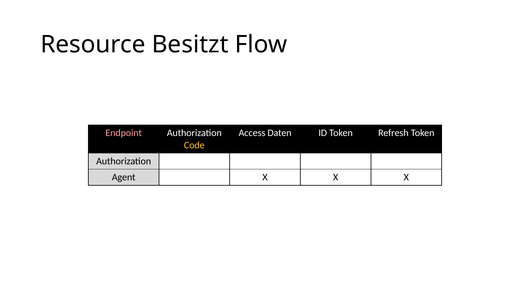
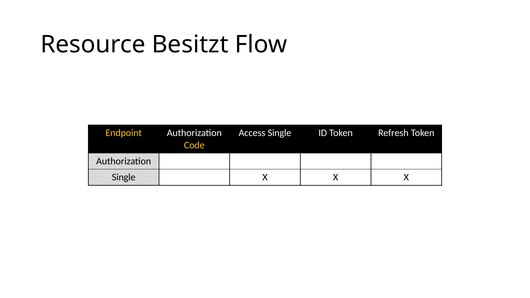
Endpoint colour: pink -> yellow (124, 133)
Access Daten: Daten -> Single (279, 133)
Agent: Agent -> Single (124, 177)
